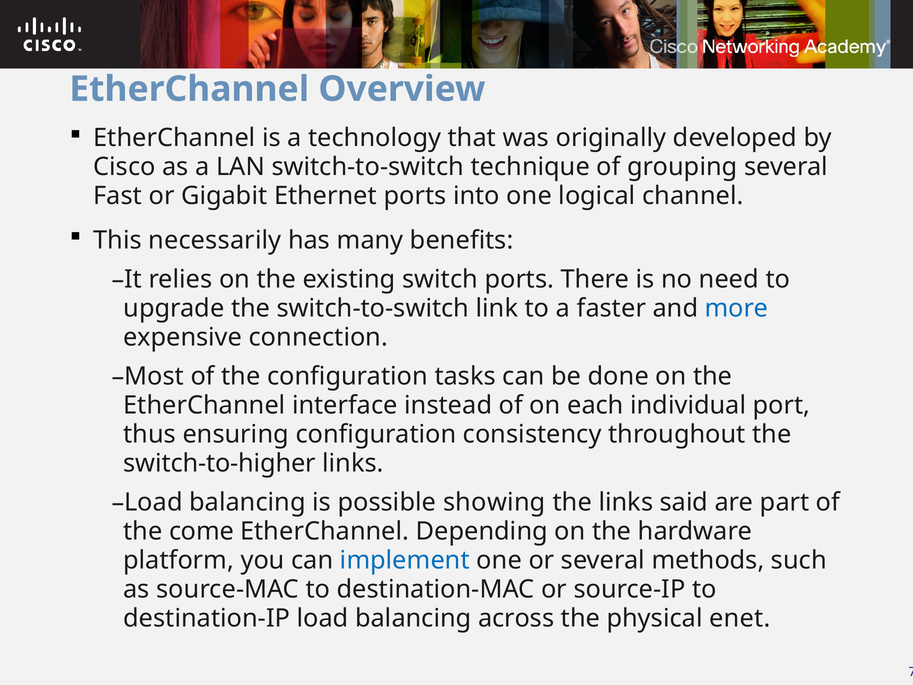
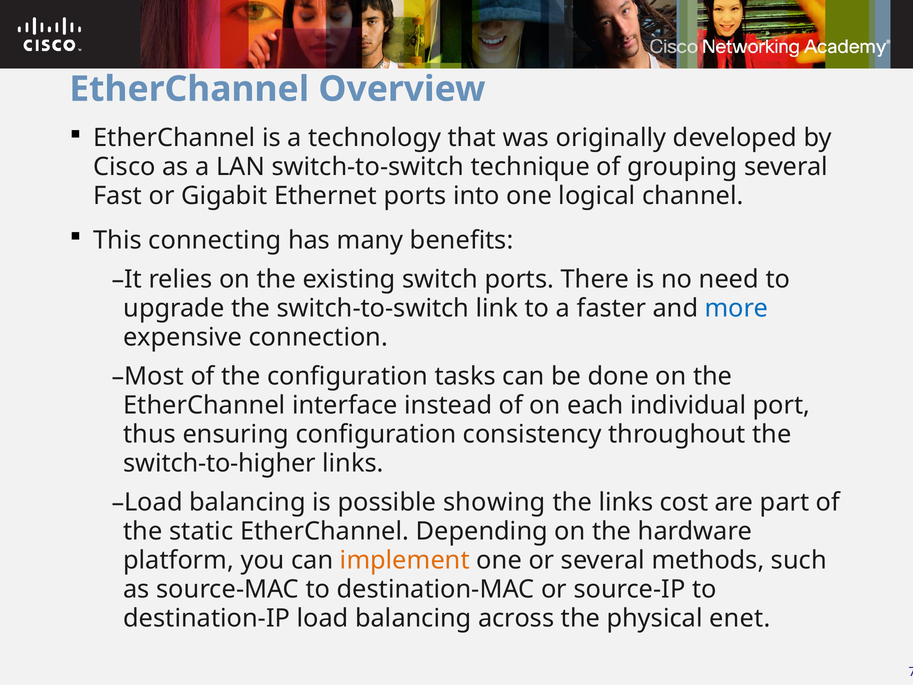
necessarily: necessarily -> connecting (215, 240)
said: said -> cost (684, 502)
come: come -> static (201, 531)
implement colour: blue -> orange (405, 560)
